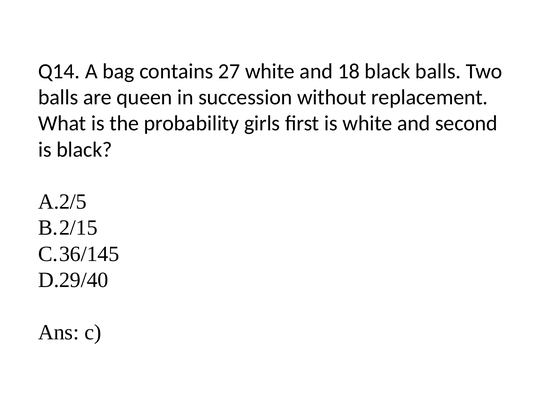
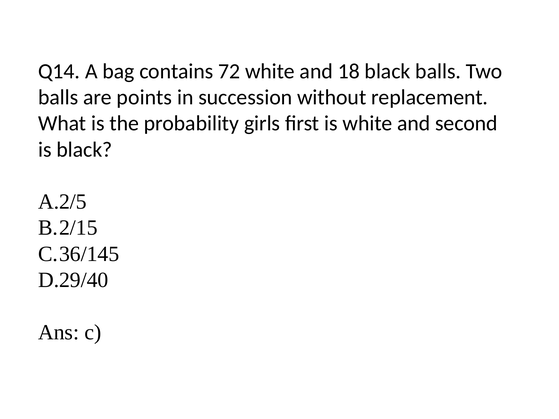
27: 27 -> 72 (229, 71)
queen: queen -> points (144, 97)
